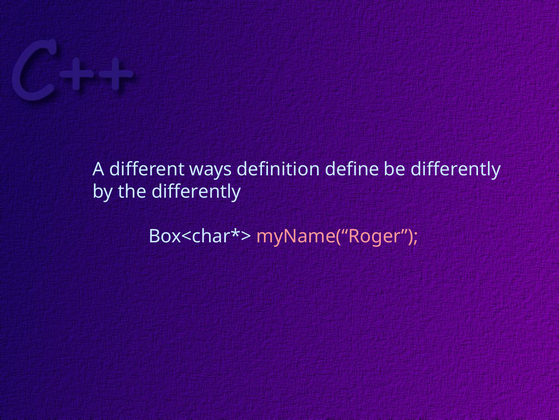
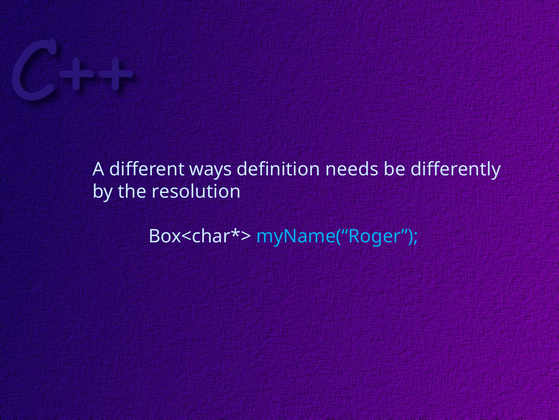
define: define -> needs (352, 169)
the differently: differently -> resolution (196, 191)
myName(“Roger colour: pink -> light blue (337, 236)
